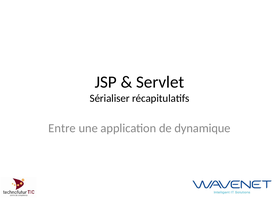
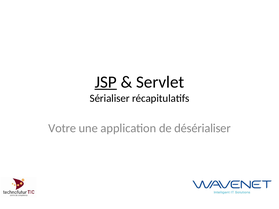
JSP underline: none -> present (106, 82)
Entre: Entre -> Votre (62, 128)
dynamique: dynamique -> désérialiser (203, 128)
